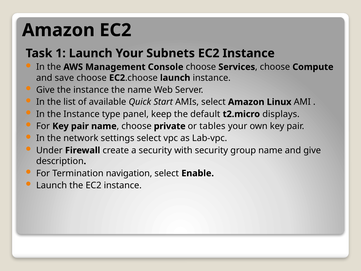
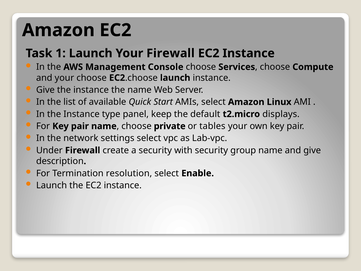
Your Subnets: Subnets -> Firewall (171, 53)
and save: save -> your (64, 78)
navigation: navigation -> resolution (129, 173)
